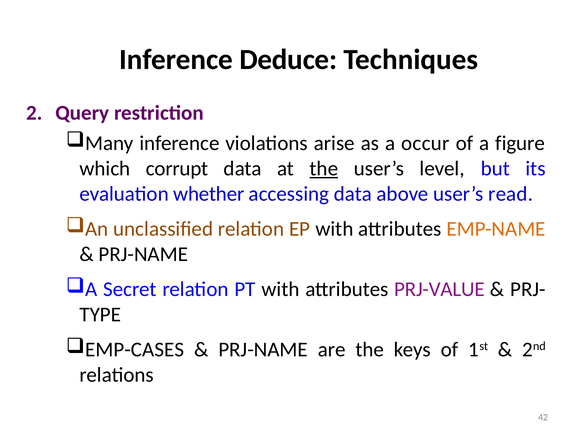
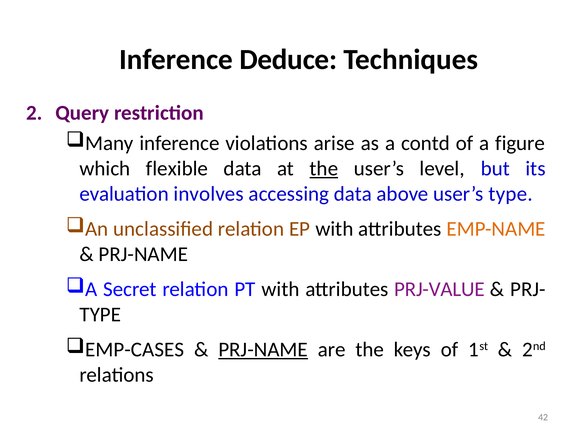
occur: occur -> contd (426, 143)
corrupt: corrupt -> flexible (177, 169)
whether: whether -> involves (209, 194)
user’s read: read -> type (511, 194)
PRJ-NAME underline: none -> present (263, 350)
